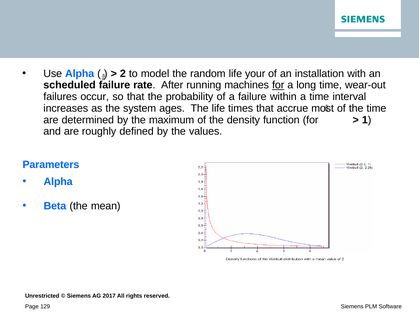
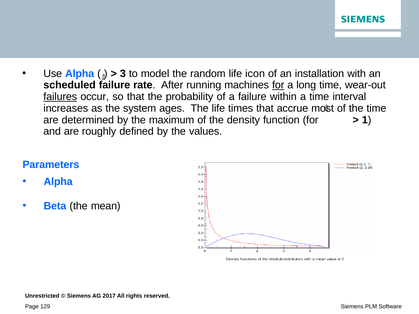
2: 2 -> 3 (123, 74)
your: your -> icon (255, 74)
failures underline: none -> present (60, 97)
